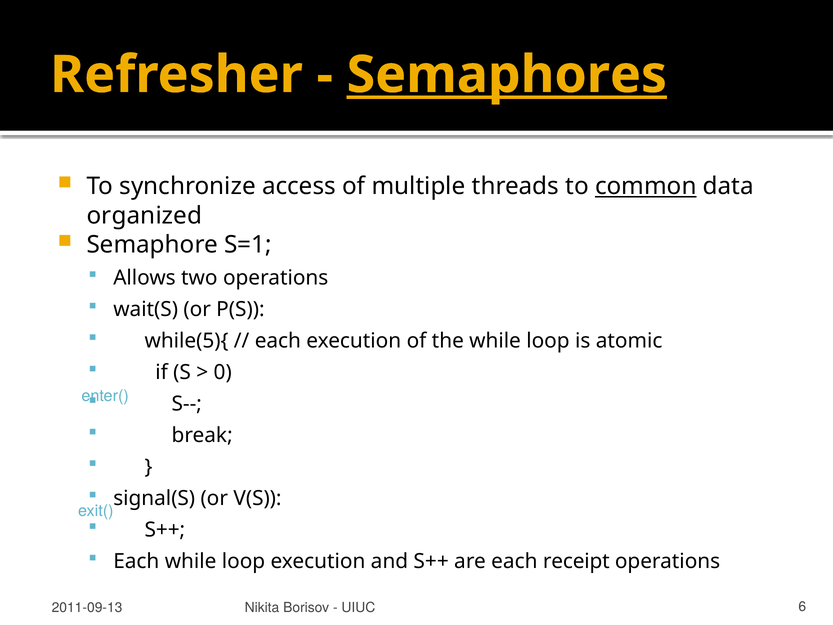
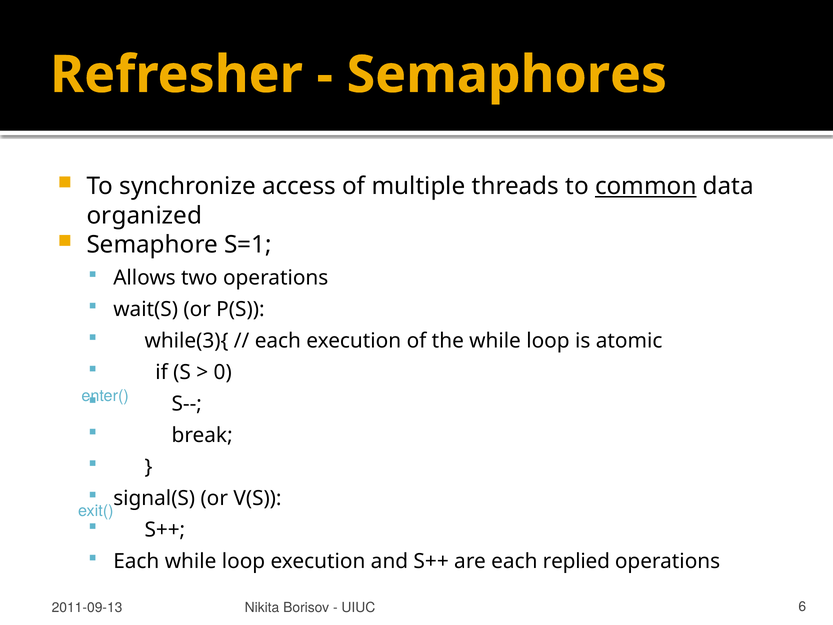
Semaphores underline: present -> none (507, 75)
while(5){: while(5){ -> while(3){ (186, 341)
receipt: receipt -> replied (576, 561)
